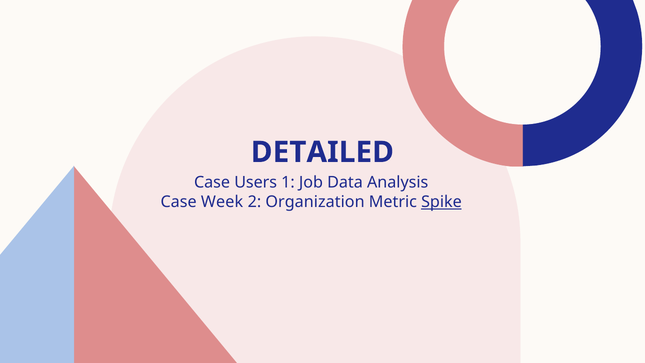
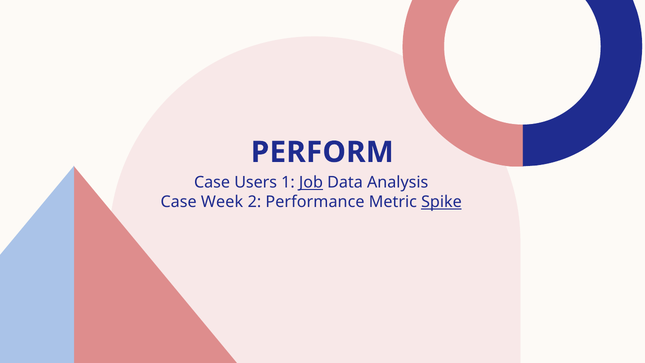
DETAILED: DETAILED -> PERFORM (322, 152)
Job underline: none -> present (311, 182)
Organization: Organization -> Performance (315, 202)
